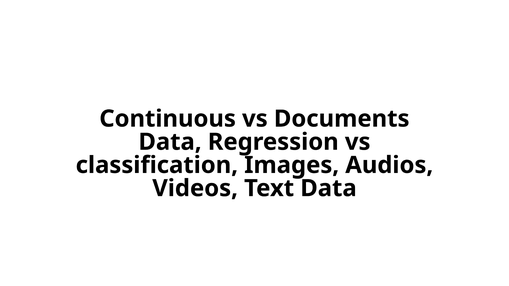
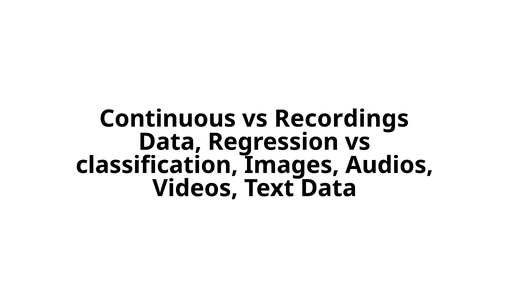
Documents: Documents -> Recordings (342, 119)
